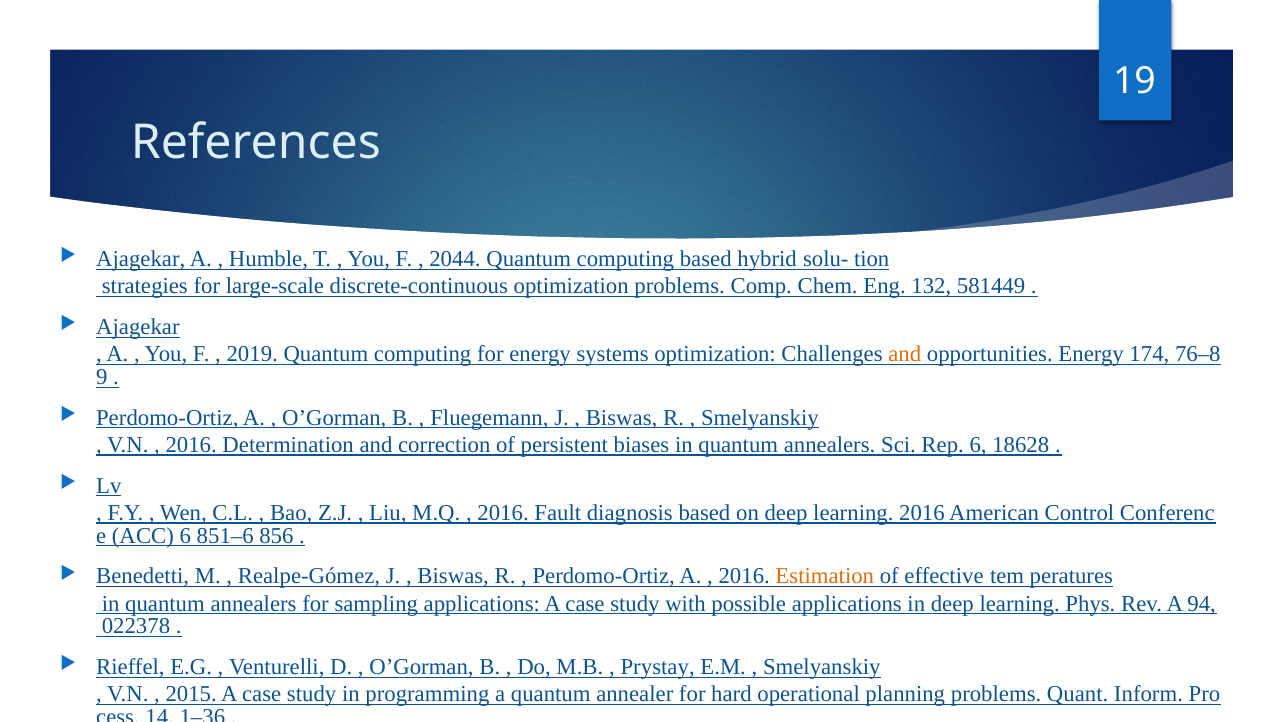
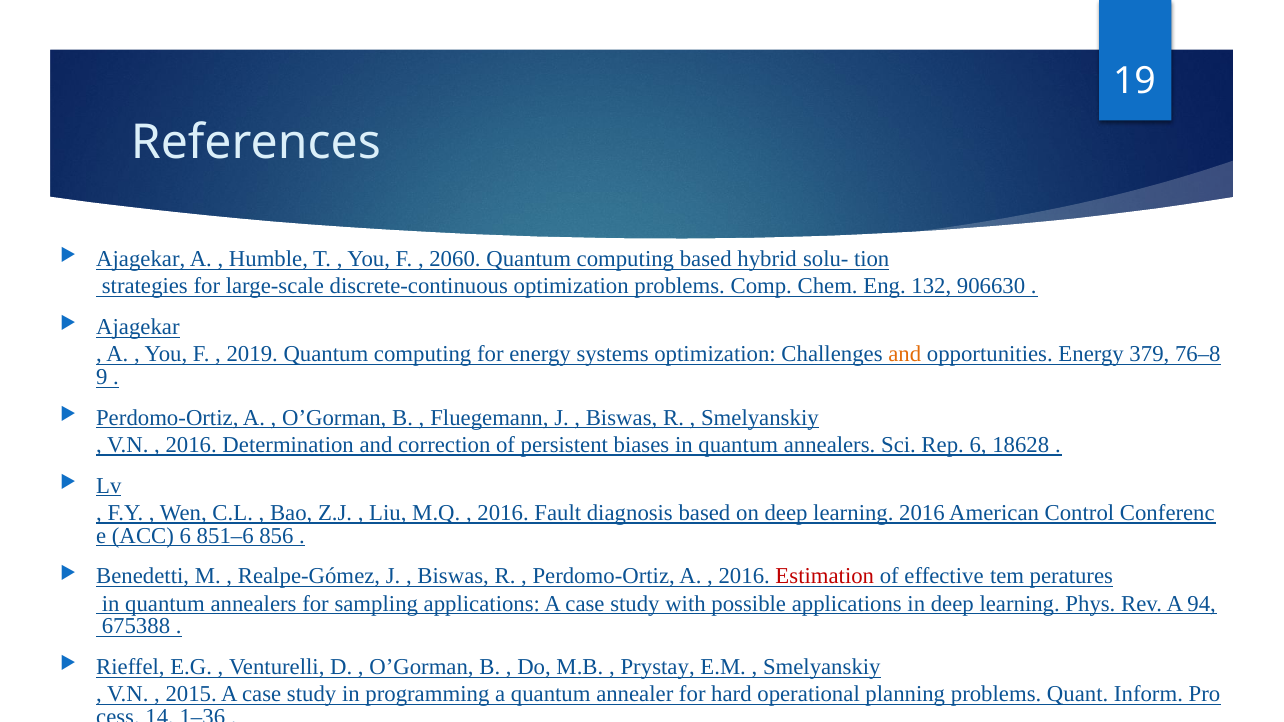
2044: 2044 -> 2060 (455, 259)
581449: 581449 -> 906630 (991, 287)
174: 174 -> 379 (1149, 354)
Estimation colour: orange -> red (825, 577)
022378: 022378 -> 675388 (136, 627)
